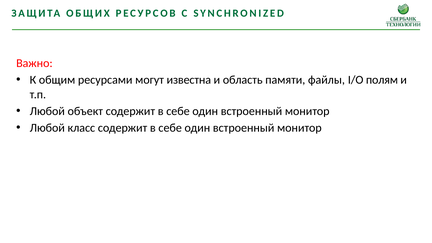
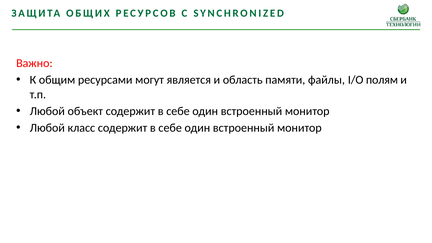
известна: известна -> является (189, 80)
